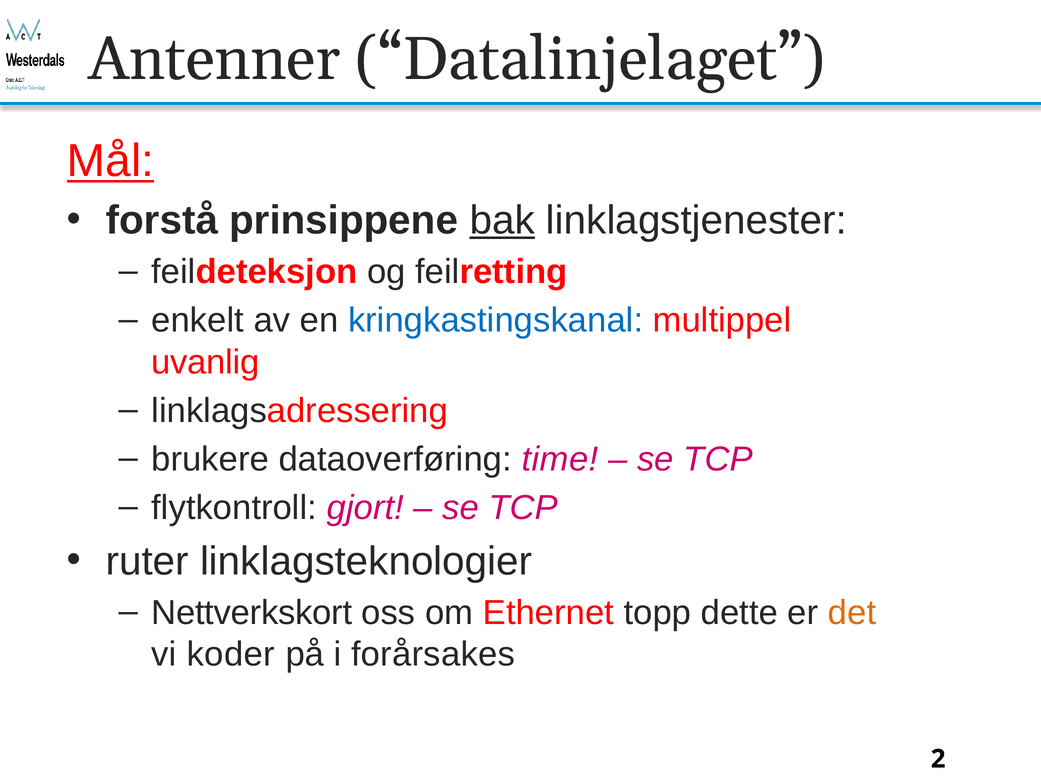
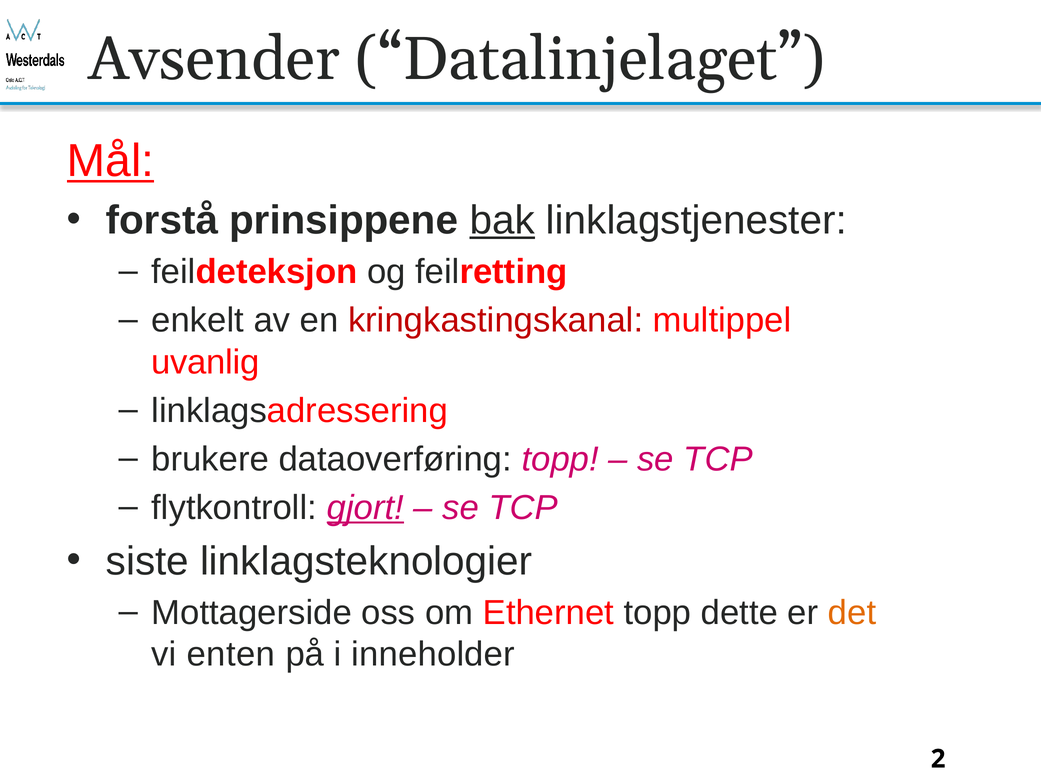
Antenner: Antenner -> Avsender (214, 59)
kringkastingskanal colour: blue -> red (496, 321)
dataoverføring time: time -> topp (560, 460)
gjort underline: none -> present (365, 508)
ruter: ruter -> siste (147, 562)
Nettverkskort: Nettverkskort -> Mottagerside (252, 613)
koder: koder -> enten (231, 655)
forårsakes: forårsakes -> inneholder (433, 655)
